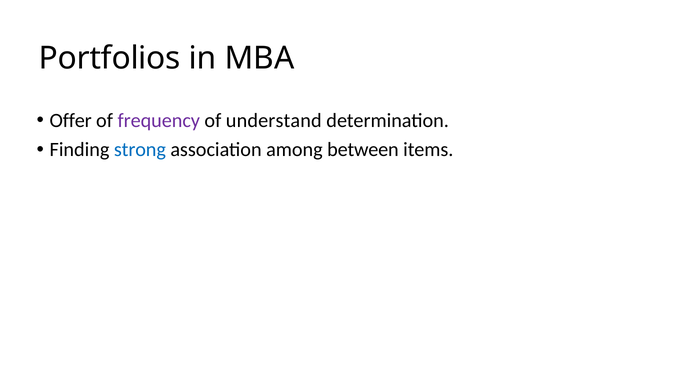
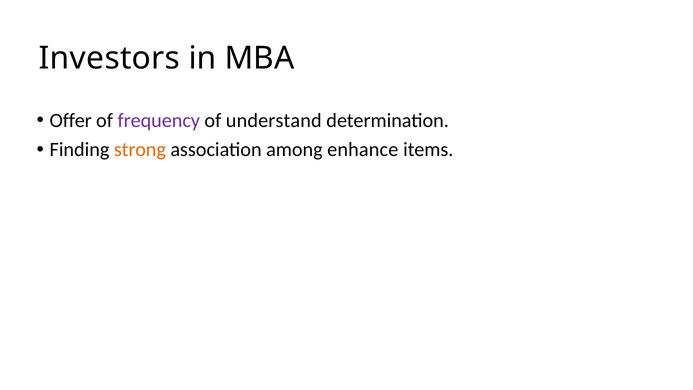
Portfolios: Portfolios -> Investors (109, 58)
strong colour: blue -> orange (140, 150)
between: between -> enhance (363, 150)
